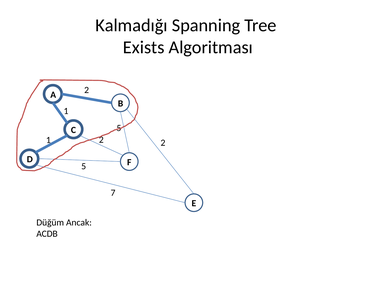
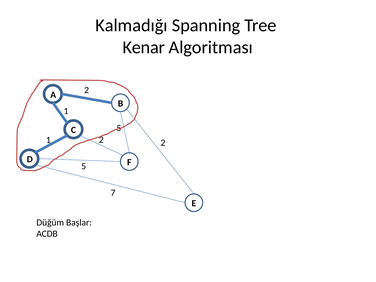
Exists: Exists -> Kenar (144, 47)
Ancak: Ancak -> Başlar (79, 223)
